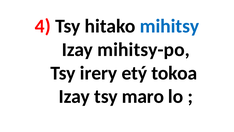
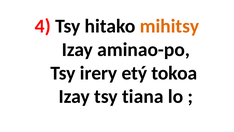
mihitsy colour: blue -> orange (169, 26)
mihitsy-po: mihitsy-po -> aminao-po (144, 49)
maro: maro -> tiana (143, 96)
